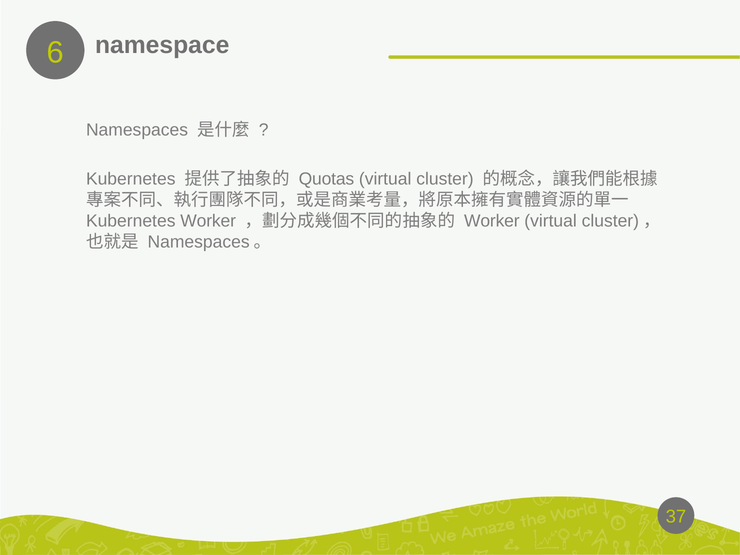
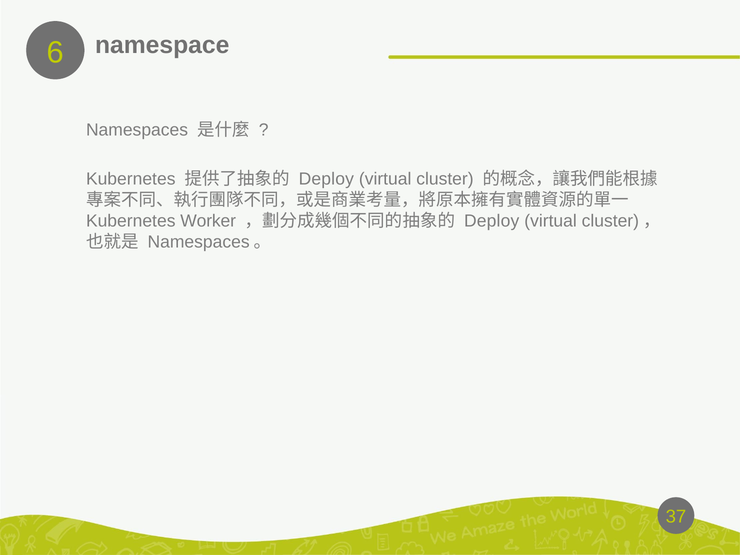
Quotas: Quotas -> Deploy (326, 179)
Worker: Worker -> Deploy (492, 221)
